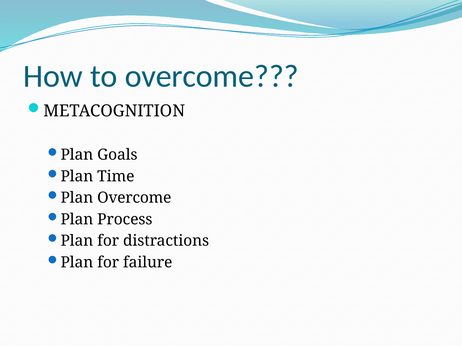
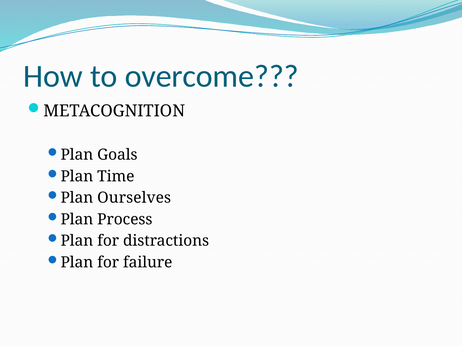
Plan Overcome: Overcome -> Ourselves (134, 198)
